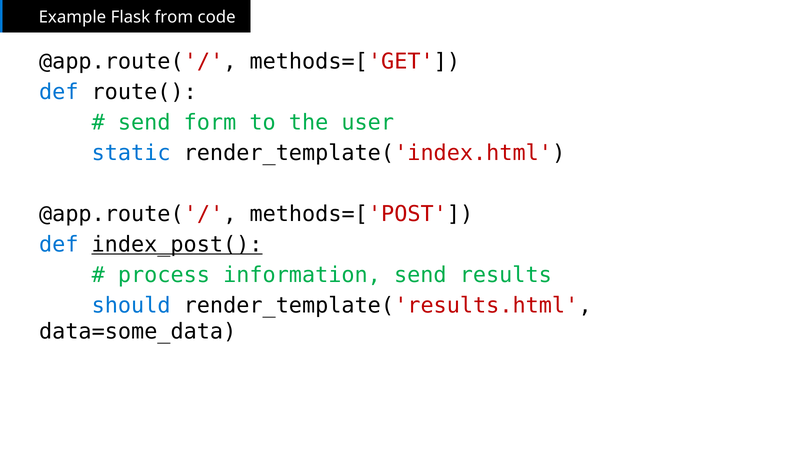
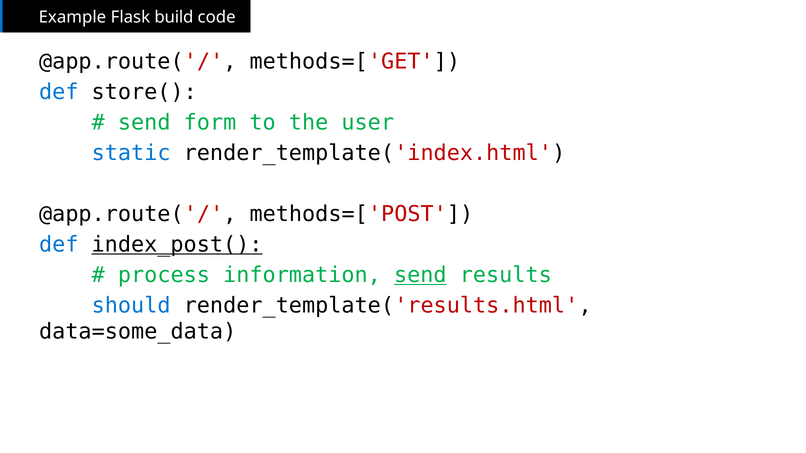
from: from -> build (174, 17)
route(: route( -> store( (144, 92)
send underline: none -> present (420, 275)
